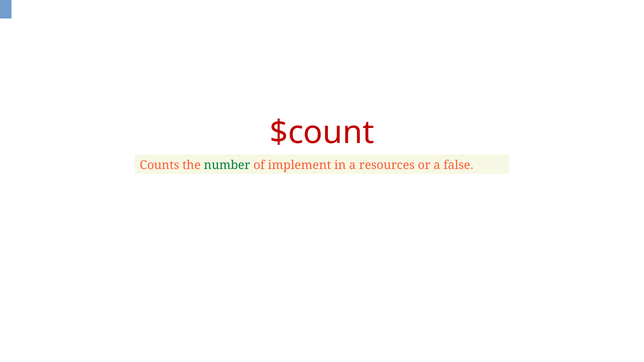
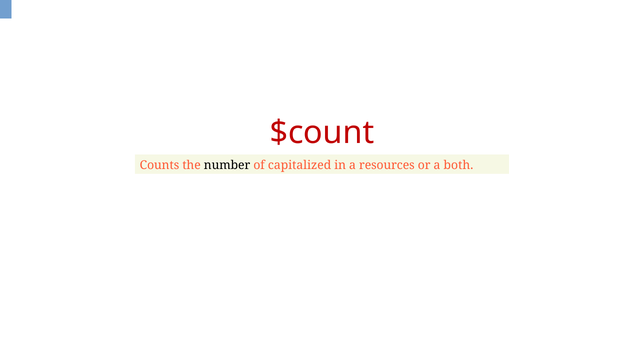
number colour: green -> black (227, 165)
implement: implement -> capitalized (300, 165)
false: false -> both (458, 165)
